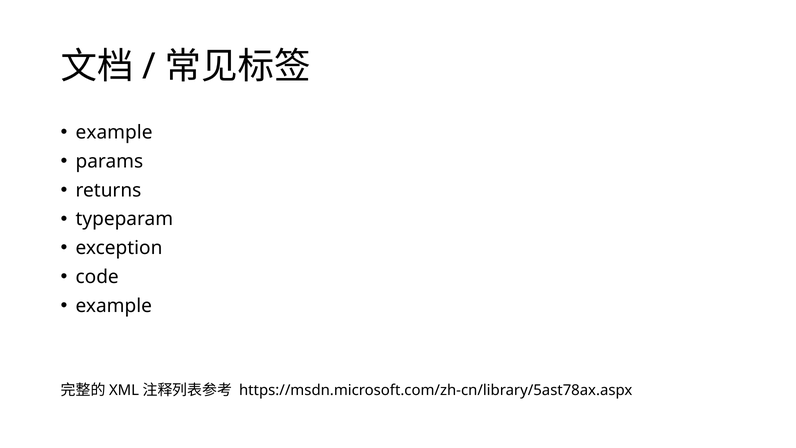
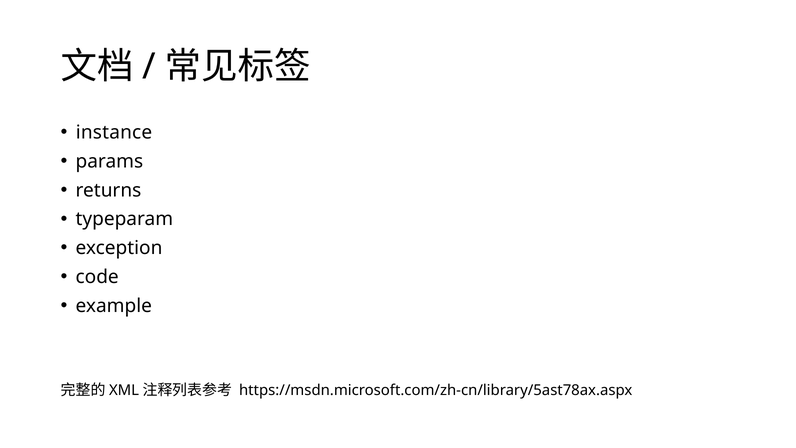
example: example -> instance (114, 132)
